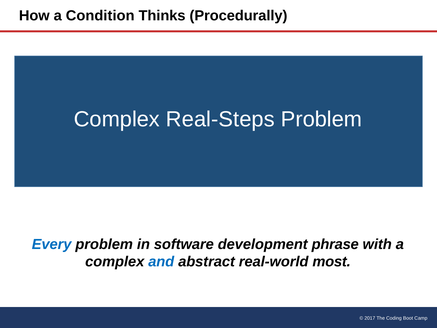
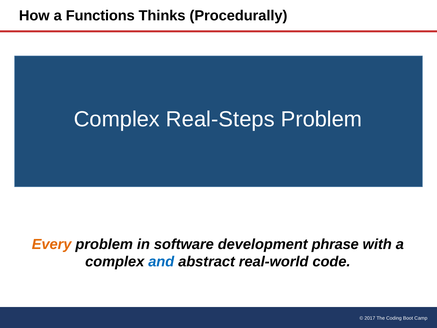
Condition: Condition -> Functions (100, 16)
Every colour: blue -> orange (52, 244)
most: most -> code (332, 262)
